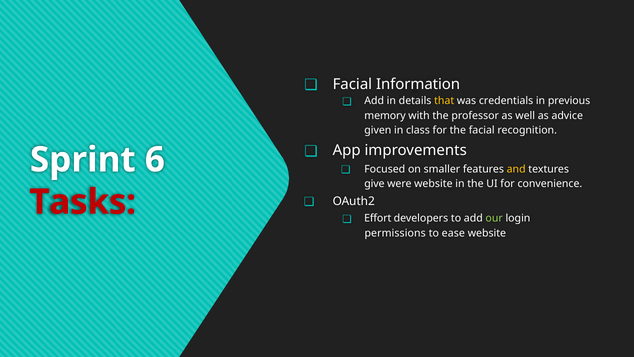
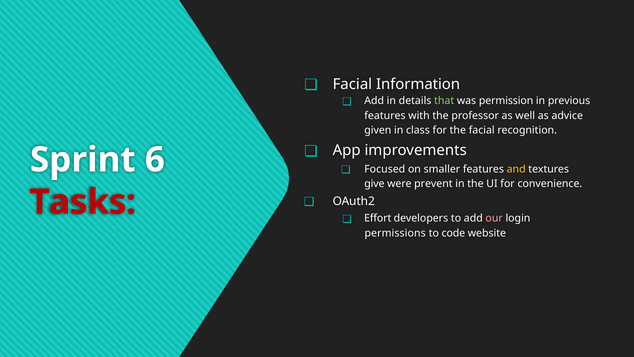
that colour: yellow -> light green (444, 101)
credentials: credentials -> permission (506, 101)
memory: memory -> features (385, 115)
were website: website -> prevent (433, 184)
our colour: light green -> pink (494, 218)
ease: ease -> code (453, 233)
